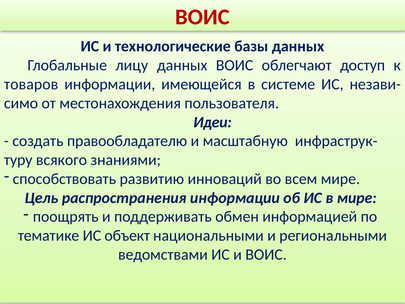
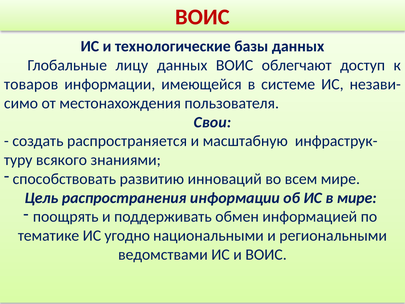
Идеи: Идеи -> Свои (212, 122)
правообладателю: правообладателю -> распространяется (127, 141)
объект: объект -> угодно (127, 236)
